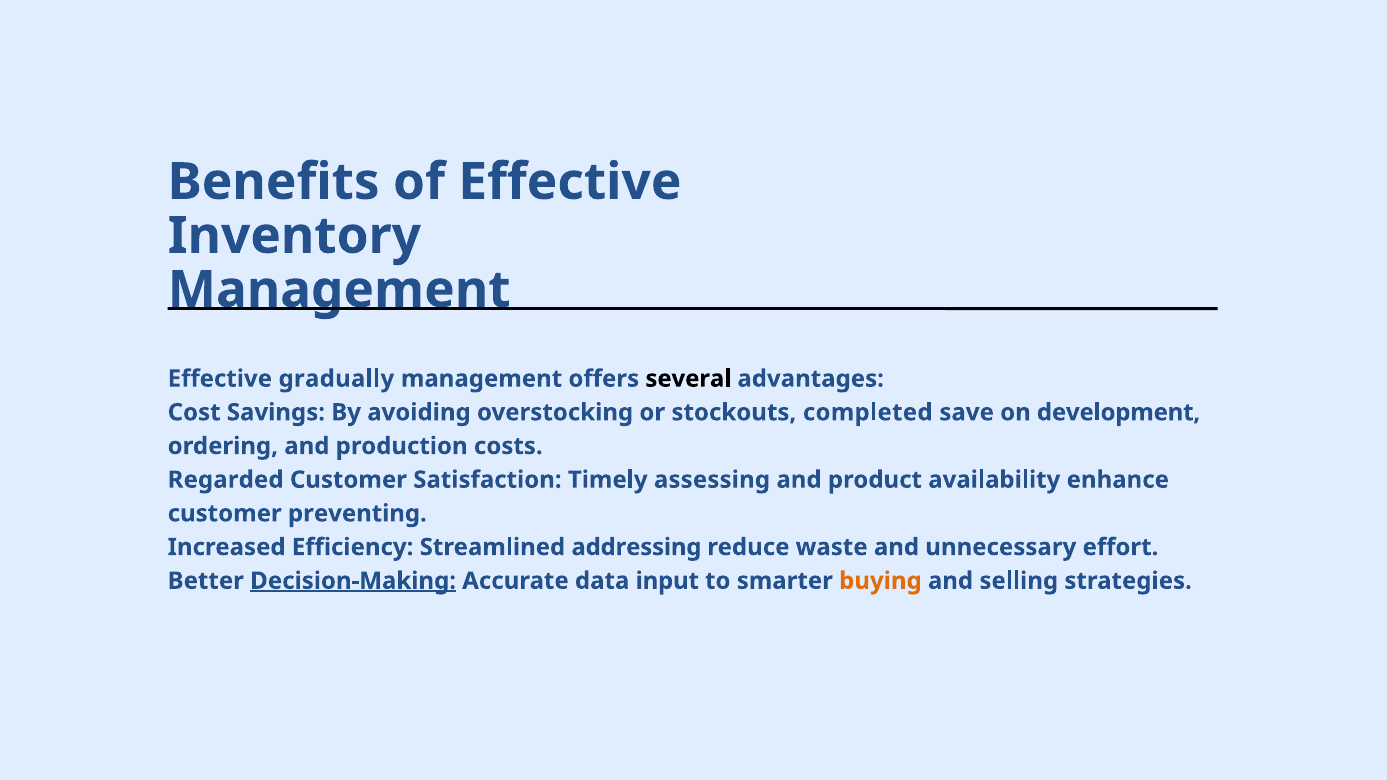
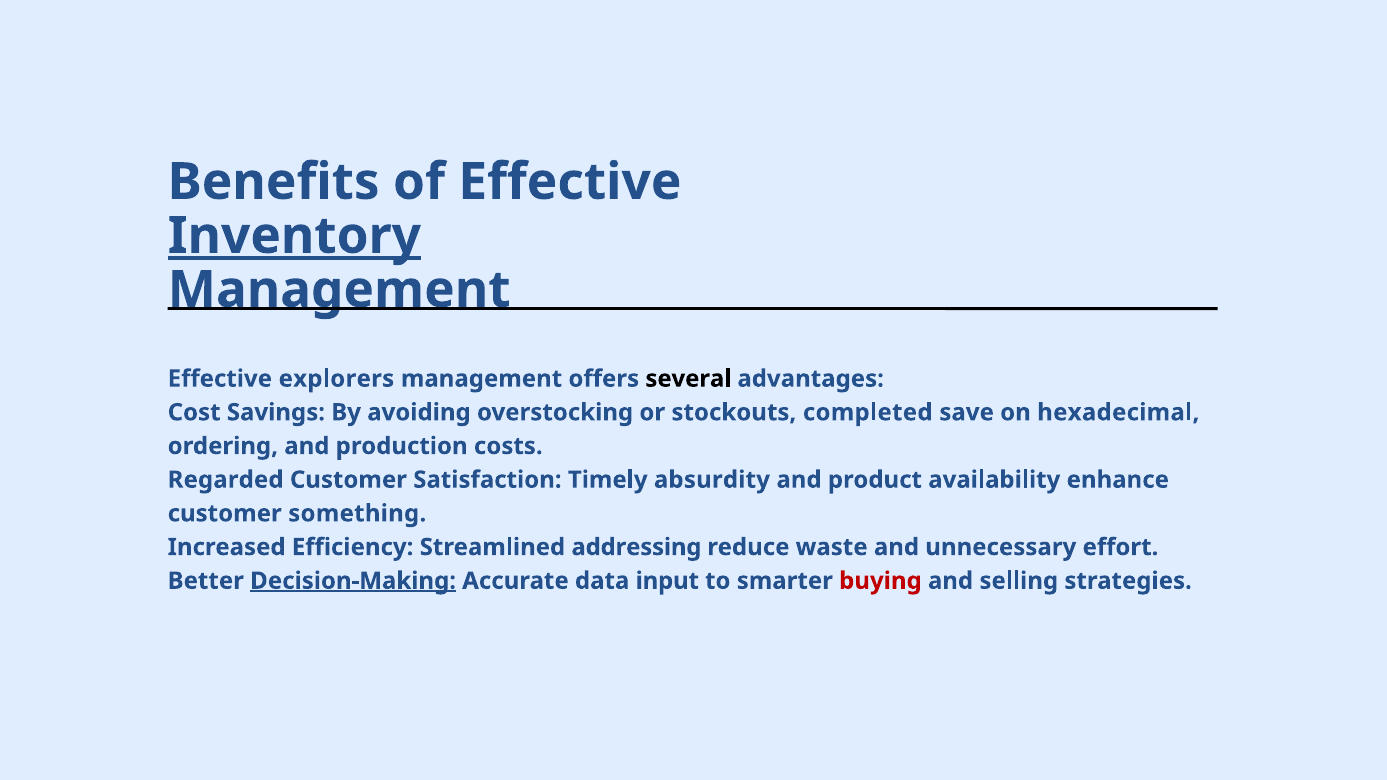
Inventory underline: none -> present (294, 236)
gradually: gradually -> explorers (336, 379)
development: development -> hexadecimal (1118, 413)
assessing: assessing -> absurdity (712, 480)
preventing: preventing -> something (357, 514)
buying colour: orange -> red (880, 581)
